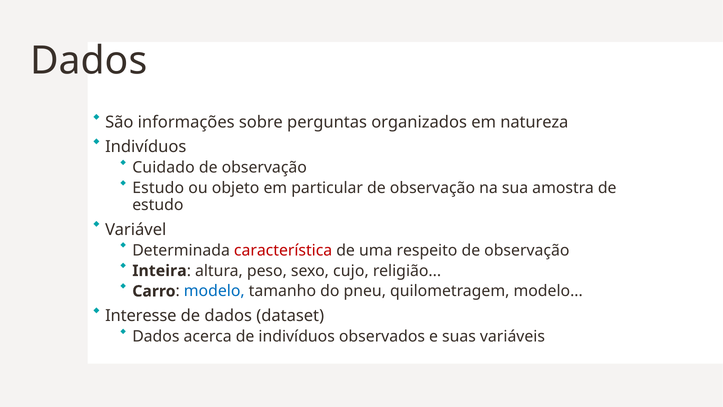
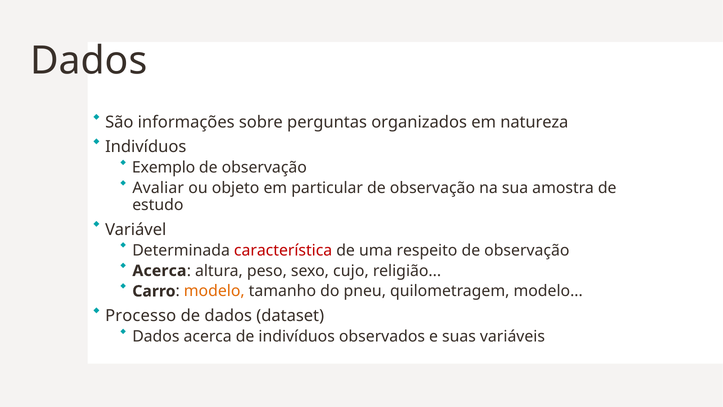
Cuidado: Cuidado -> Exemplo (164, 167)
Estudo: Estudo -> Avaliar (158, 188)
Inteira: Inteira -> Acerca (159, 271)
modelo colour: blue -> orange (214, 291)
Interesse: Interesse -> Processo (141, 315)
